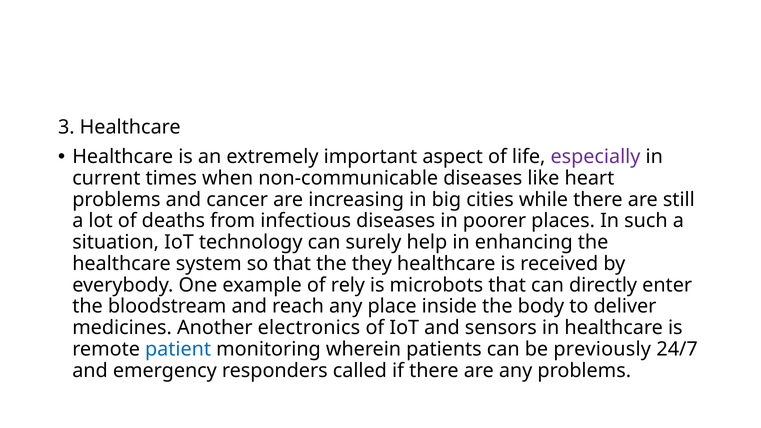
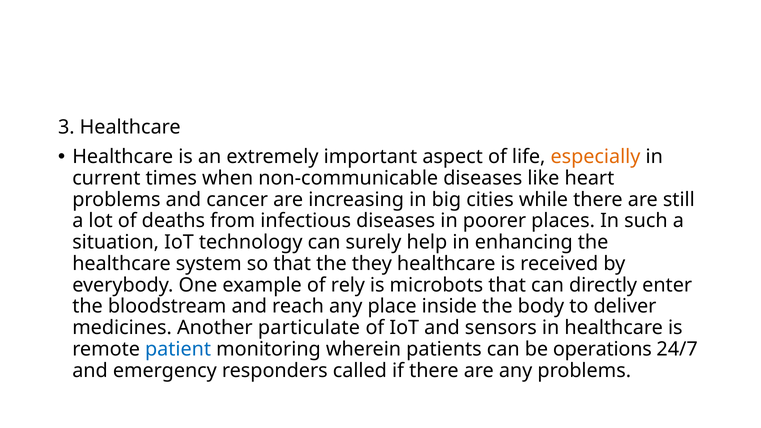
especially colour: purple -> orange (595, 157)
electronics: electronics -> particulate (309, 328)
previously: previously -> operations (602, 349)
